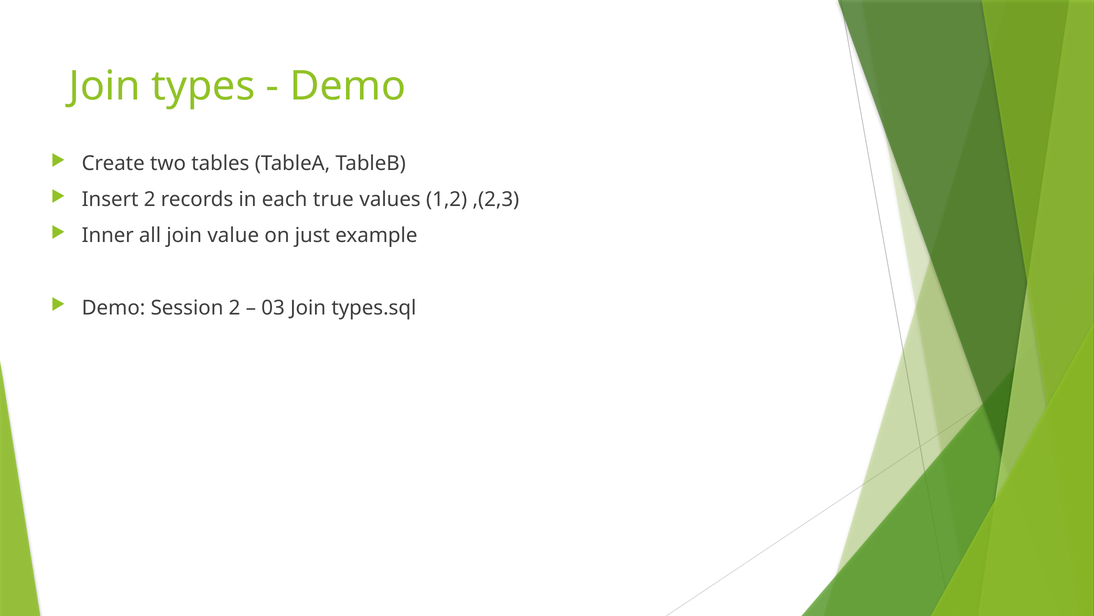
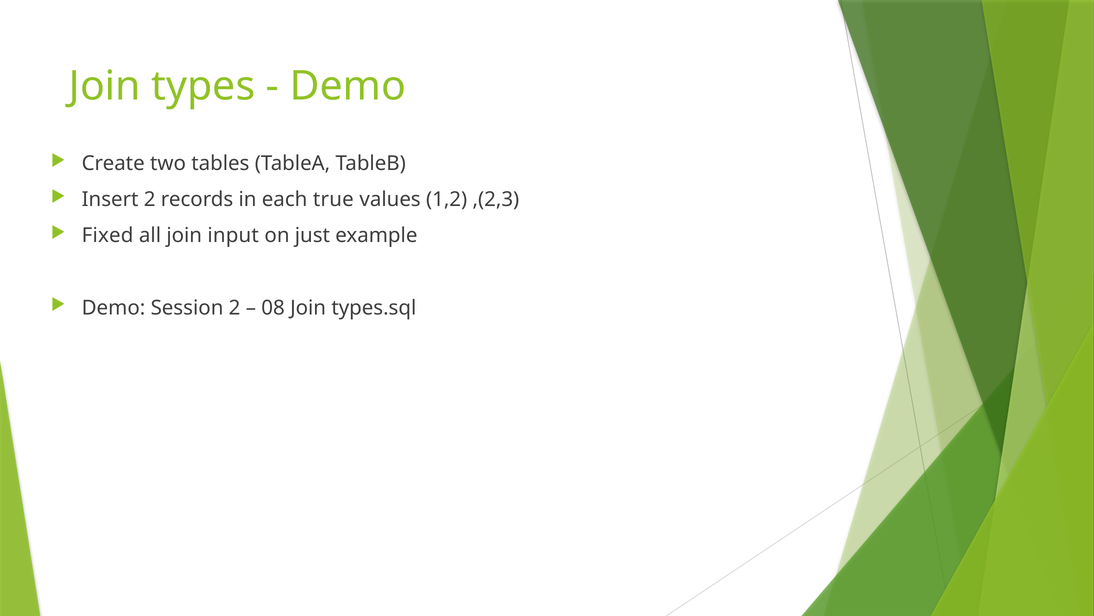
Inner: Inner -> Fixed (108, 235)
value: value -> input (233, 235)
03: 03 -> 08 (273, 307)
